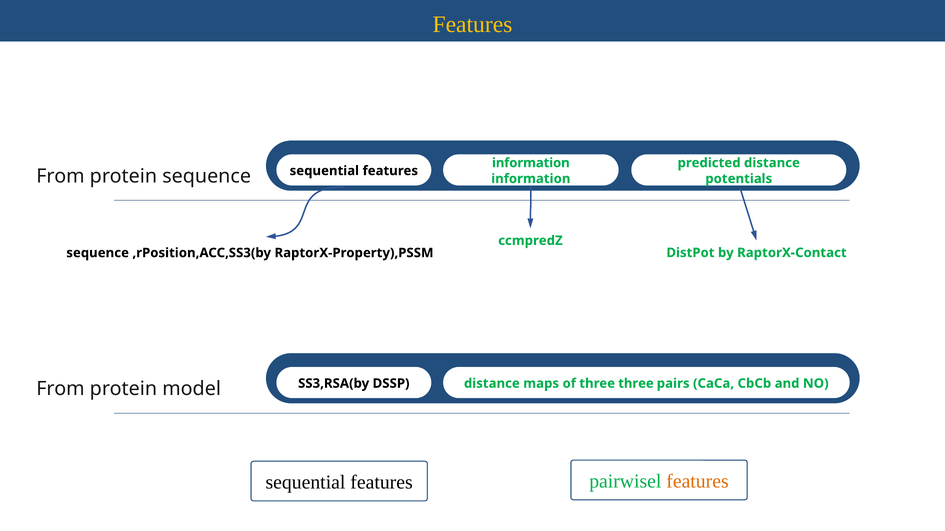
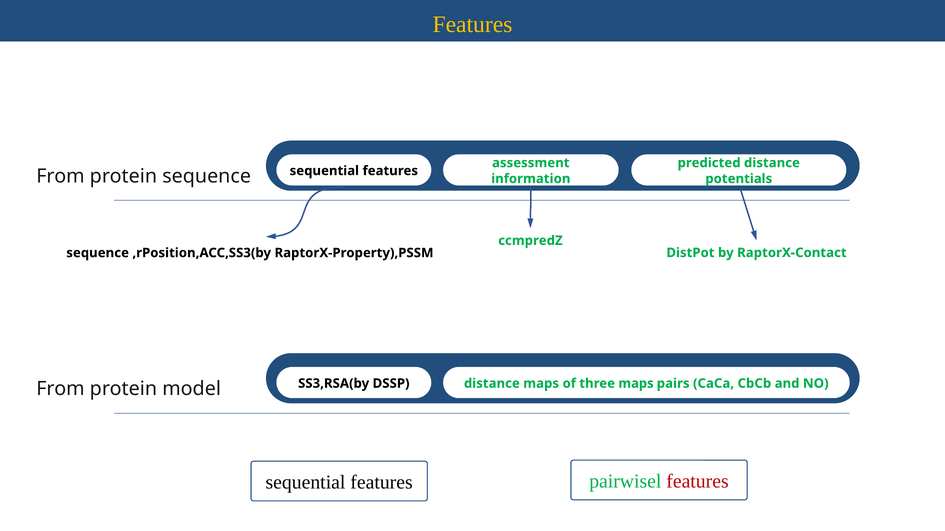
information: information -> assessment (531, 163)
three three: three -> maps (636, 384)
features colour: orange -> red (698, 482)
